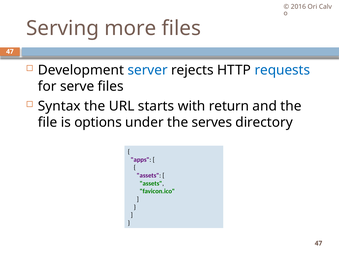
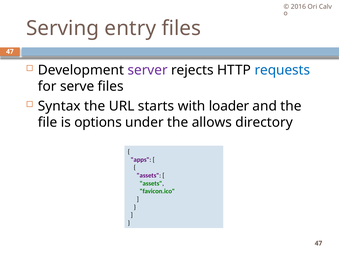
more: more -> entry (130, 28)
server colour: blue -> purple (148, 70)
return: return -> loader (229, 106)
serves: serves -> allows (212, 123)
